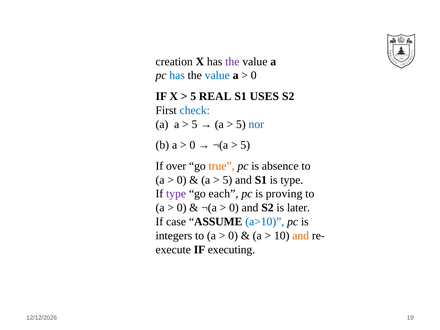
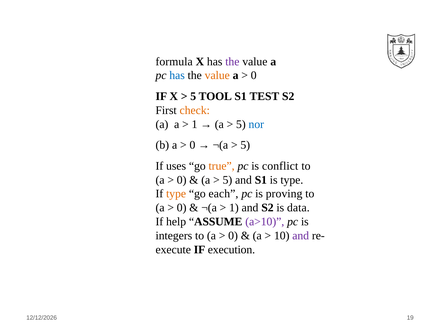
creation: creation -> formula (174, 62)
value colour: blue -> orange (217, 75)
REAL: REAL -> TOOL (215, 96)
USES: USES -> TEST (264, 96)
check colour: blue -> orange (195, 110)
5: 5 -> 1 (194, 124)
over: over -> uses (176, 166)
absence: absence -> conflict (280, 166)
type colour: purple -> orange (176, 194)
0: 0 -> 1 (234, 208)
later: later -> data (298, 208)
case: case -> help (176, 222)
a>10 colour: blue -> purple (265, 222)
and colour: orange -> purple (301, 236)
executing: executing -> execution (231, 250)
